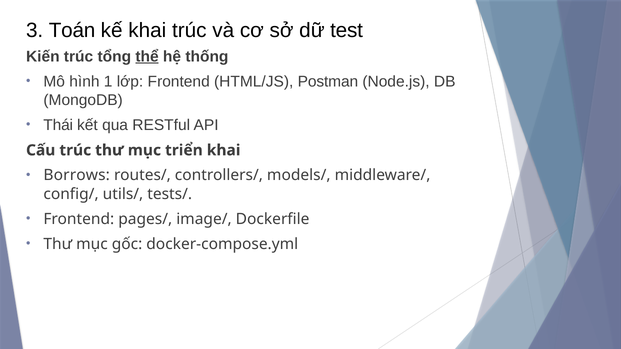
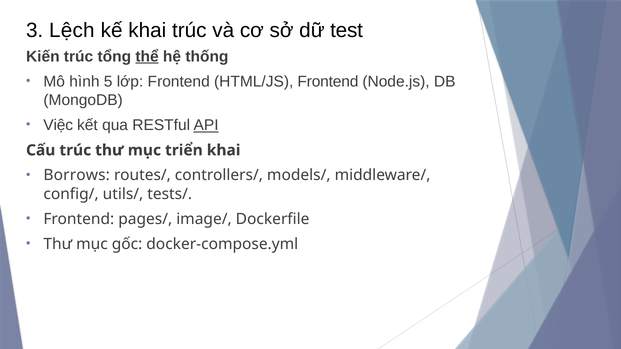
Toán: Toán -> Lệch (72, 30)
1: 1 -> 5 (108, 82)
HTML/JS Postman: Postman -> Frontend (328, 82)
Thái: Thái -> Việc (58, 125)
API underline: none -> present (206, 125)
